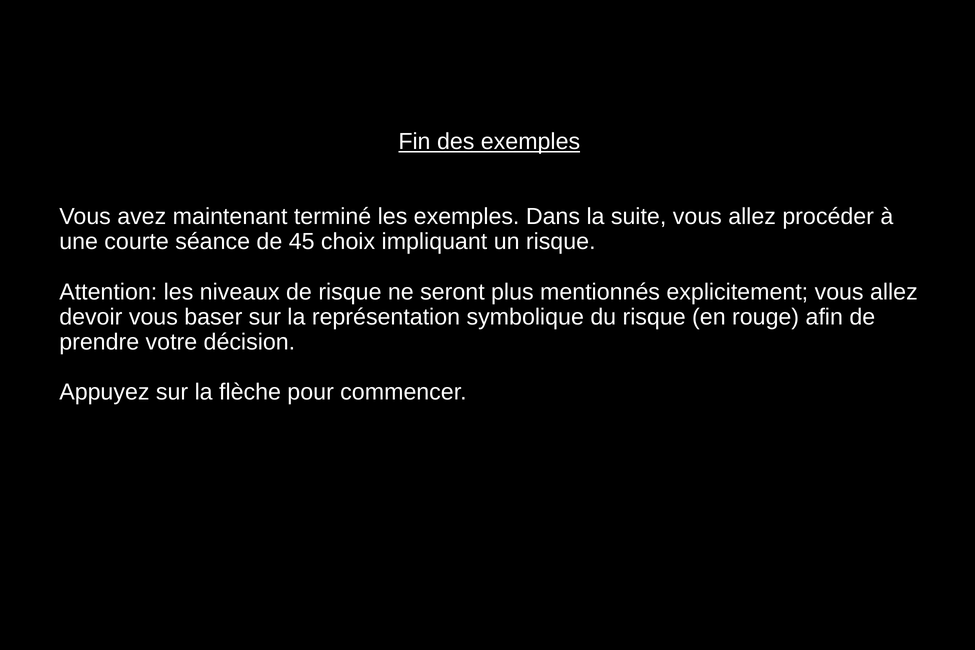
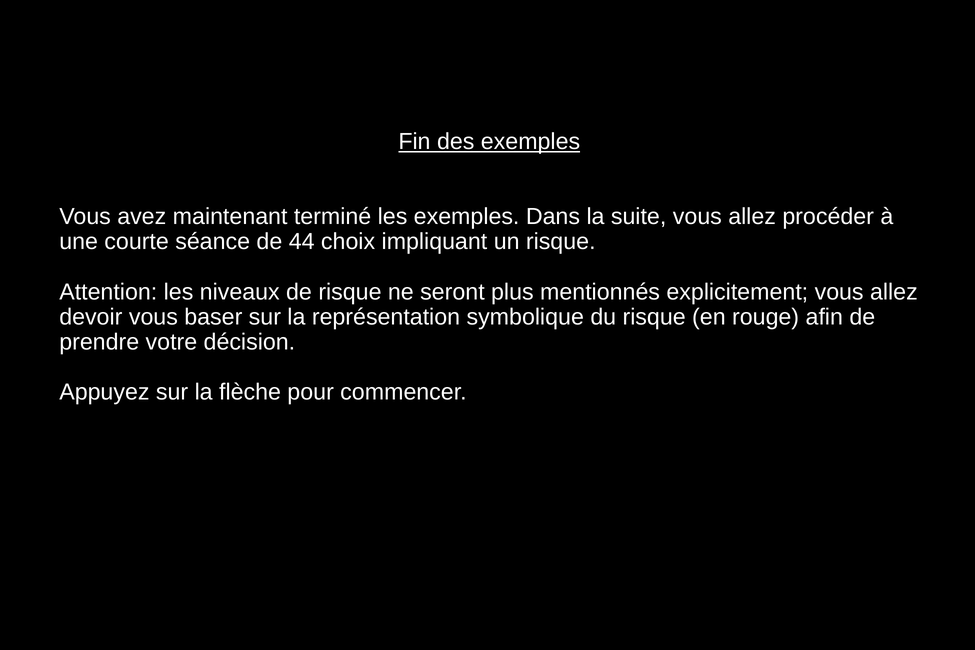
45: 45 -> 44 (302, 242)
